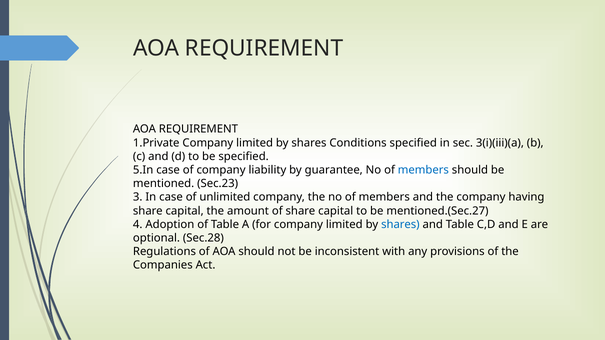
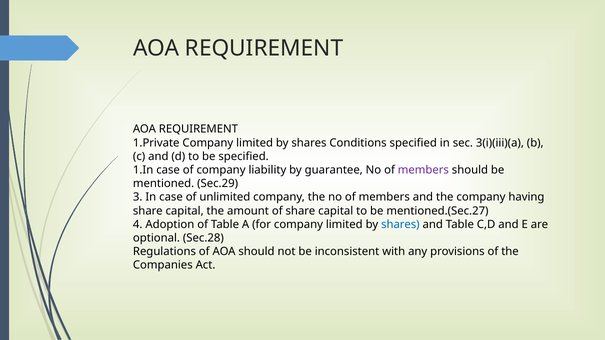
5.In: 5.In -> 1.In (143, 170)
members colour: blue -> purple (423, 170)
Sec.23: Sec.23 -> Sec.29 (218, 184)
